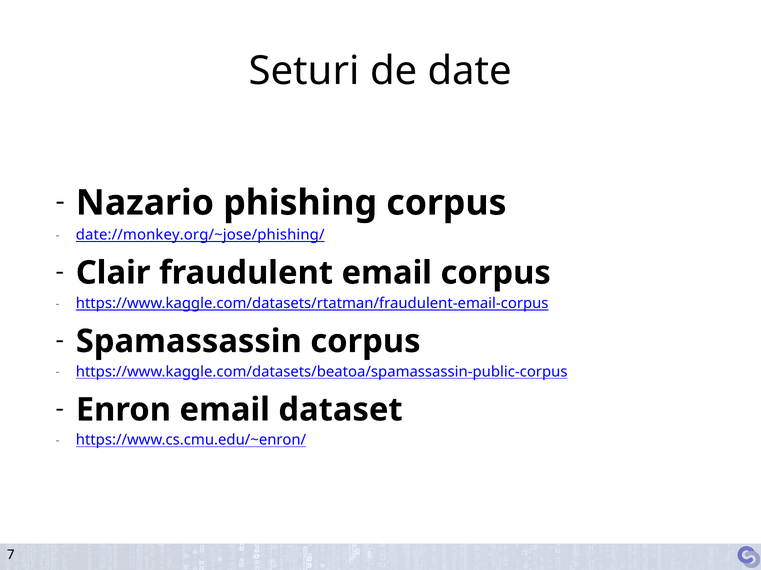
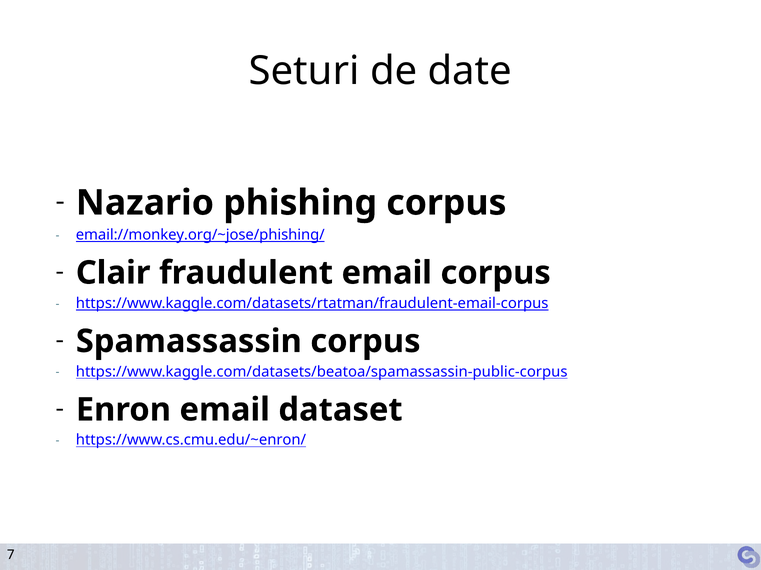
date://monkey.org/~jose/phishing/: date://monkey.org/~jose/phishing/ -> email://monkey.org/~jose/phishing/ (200, 235)
